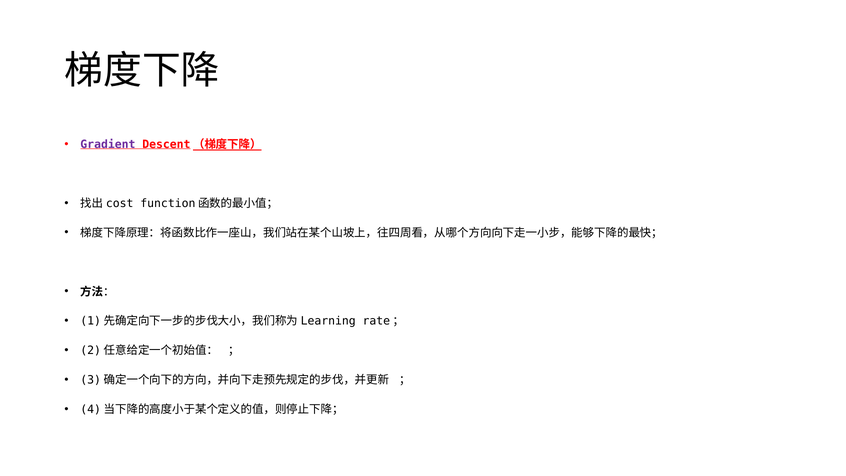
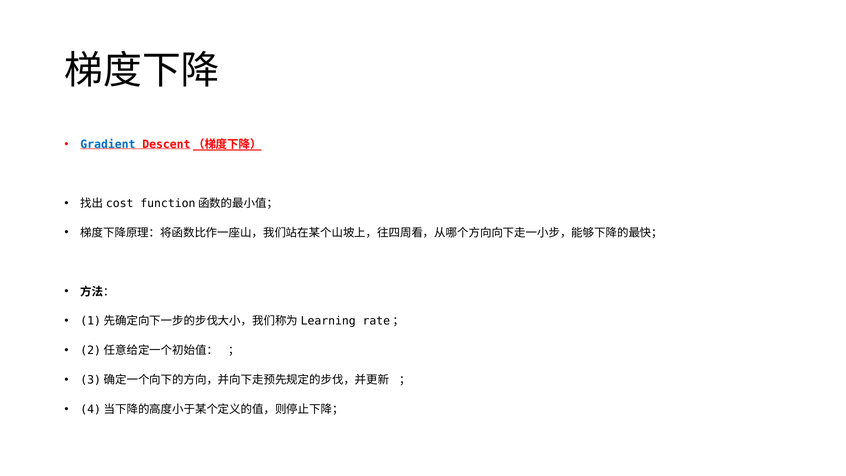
Gradient colour: purple -> blue (108, 144)
